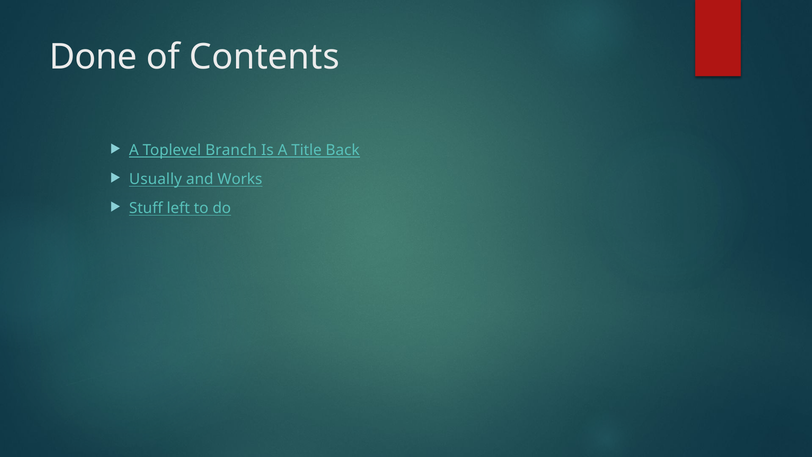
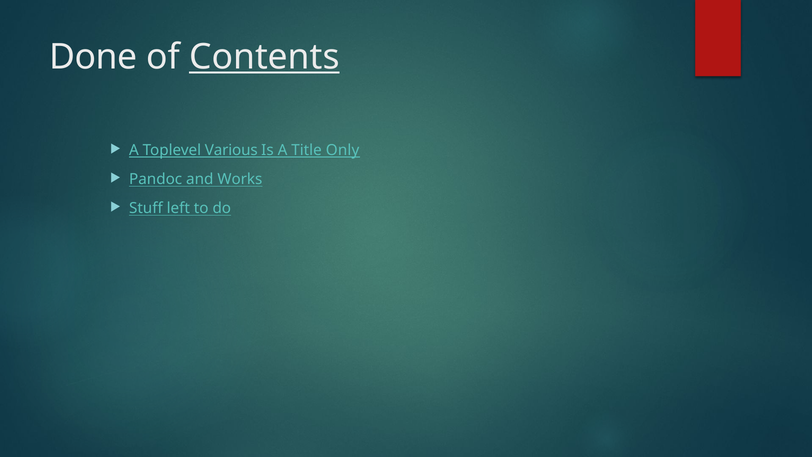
Contents underline: none -> present (264, 57)
Branch: Branch -> Various (231, 150)
Back: Back -> Only (343, 150)
Usually: Usually -> Pandoc (156, 179)
